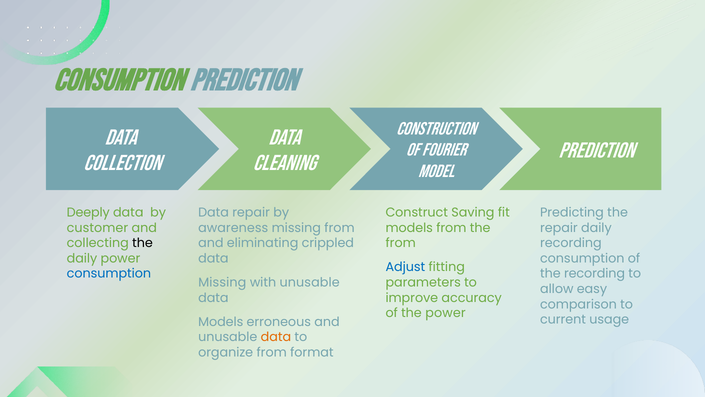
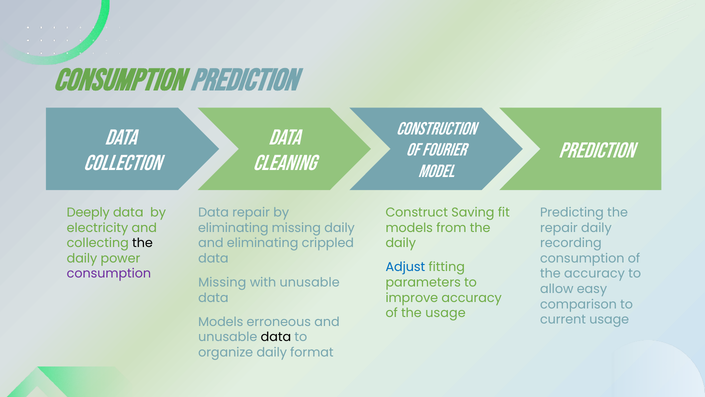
customer: customer -> electricity (97, 228)
awareness: awareness -> eliminating (233, 228)
missing from: from -> daily (340, 228)
from: from -> daily (401, 243)
consumption colour: blue -> purple (109, 273)
the recording: recording -> accuracy (594, 273)
the power: power -> usage (445, 313)
data colour: orange -> black (276, 337)
organize from: from -> daily (272, 352)
